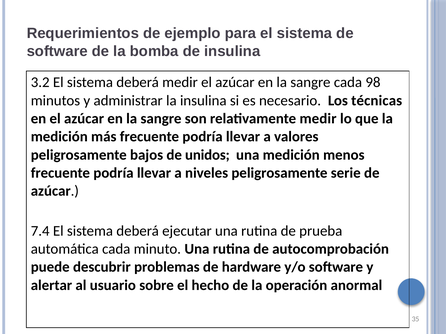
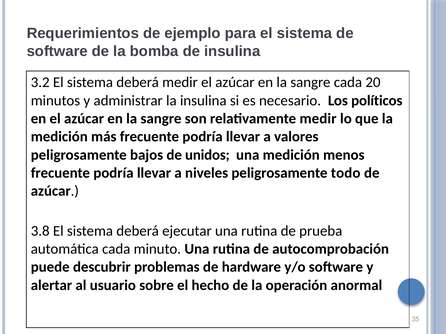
98: 98 -> 20 (373, 82)
técnicas: técnicas -> políticos (377, 101)
serie: serie -> todo (346, 173)
7.4: 7.4 -> 3.8 (40, 231)
